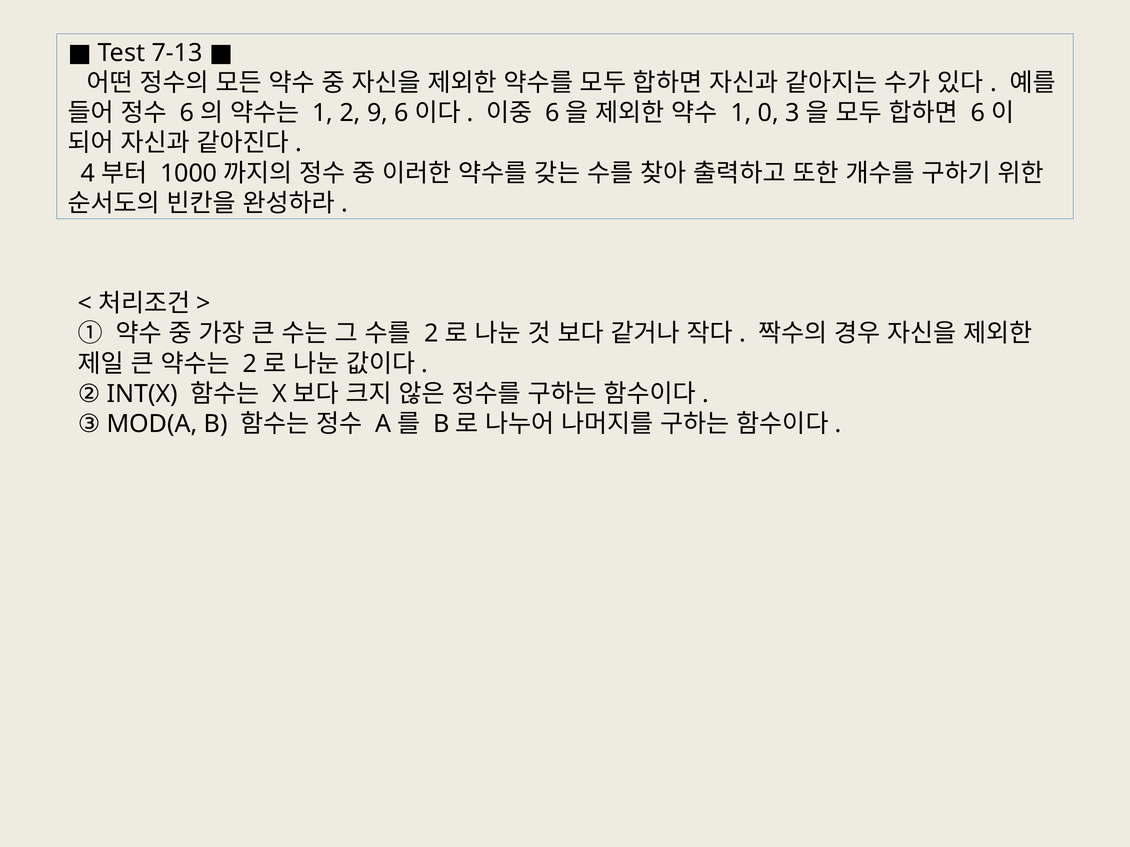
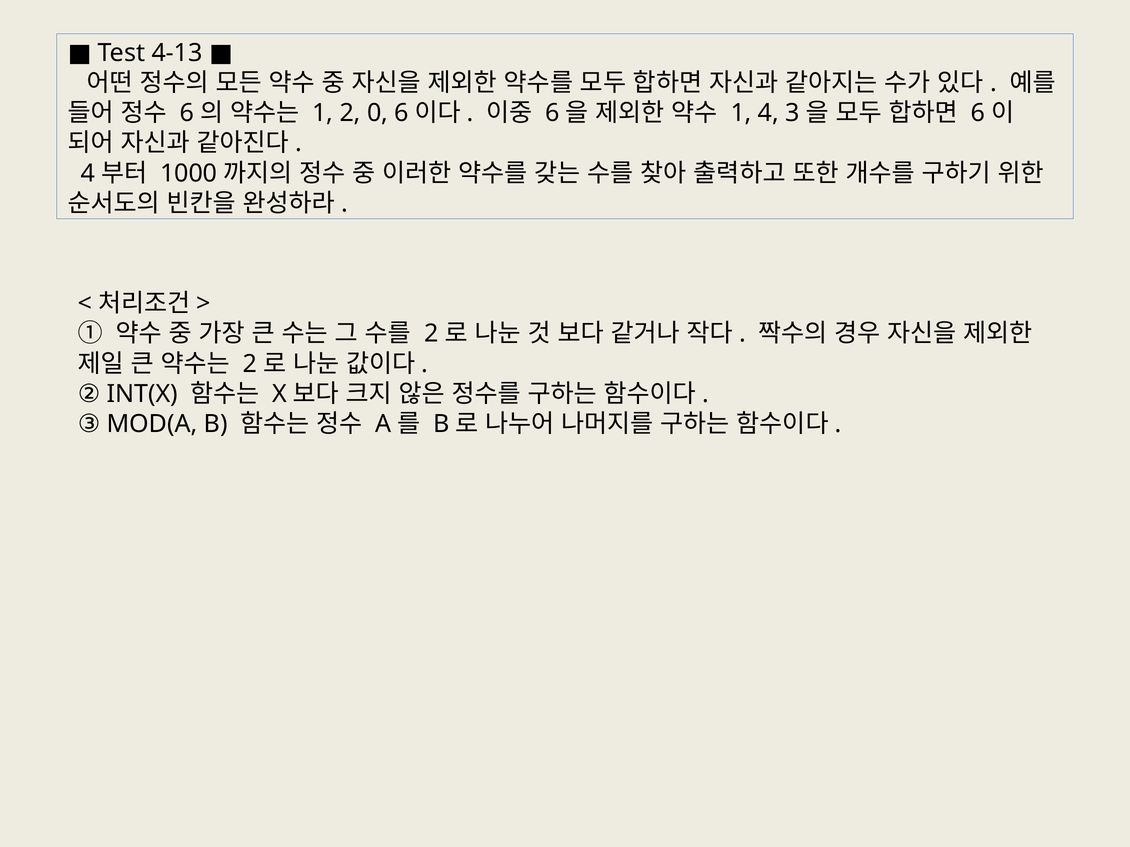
7-13: 7-13 -> 4-13 (177, 53)
9: 9 -> 0 (378, 113)
0: 0 -> 4 (768, 113)
